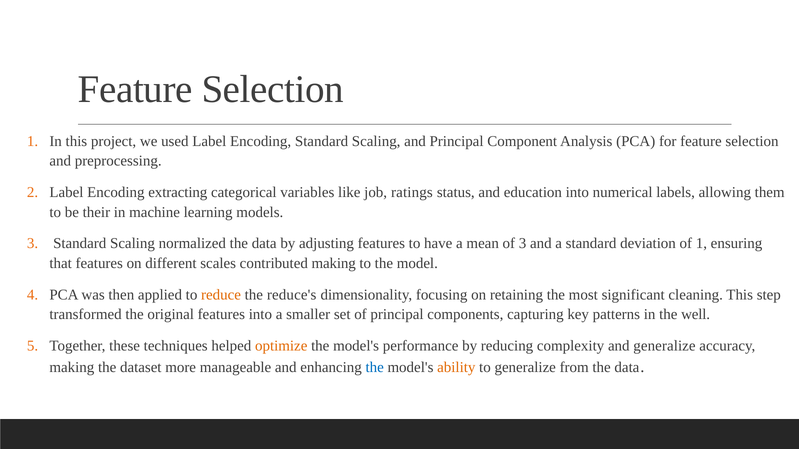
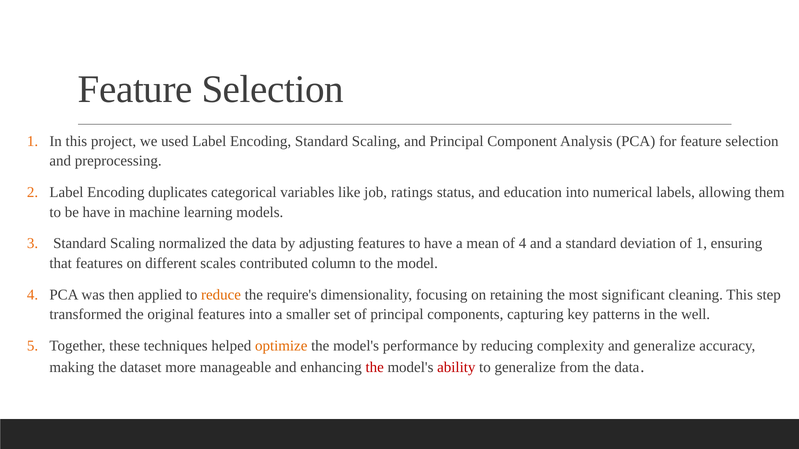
extracting: extracting -> duplicates (178, 193)
be their: their -> have (96, 212)
of 3: 3 -> 4 (523, 244)
contributed making: making -> column (334, 263)
reduce's: reduce's -> require's (292, 295)
the colour: blue -> red (375, 368)
ability colour: orange -> red (456, 368)
